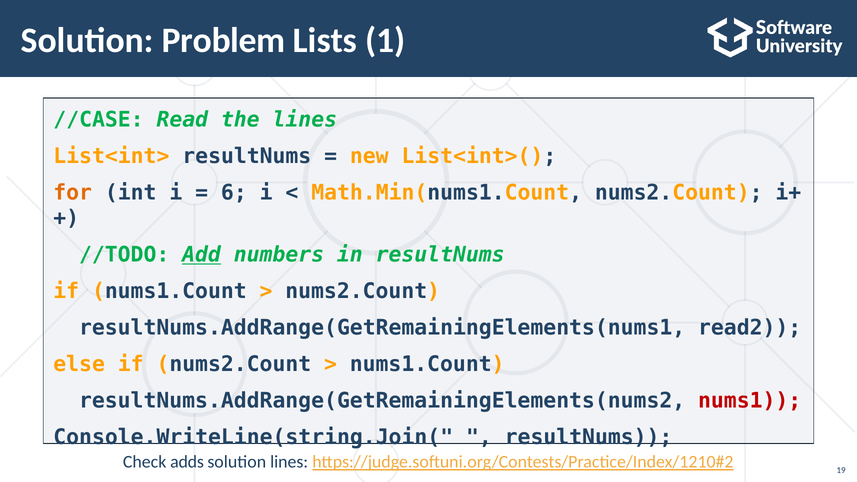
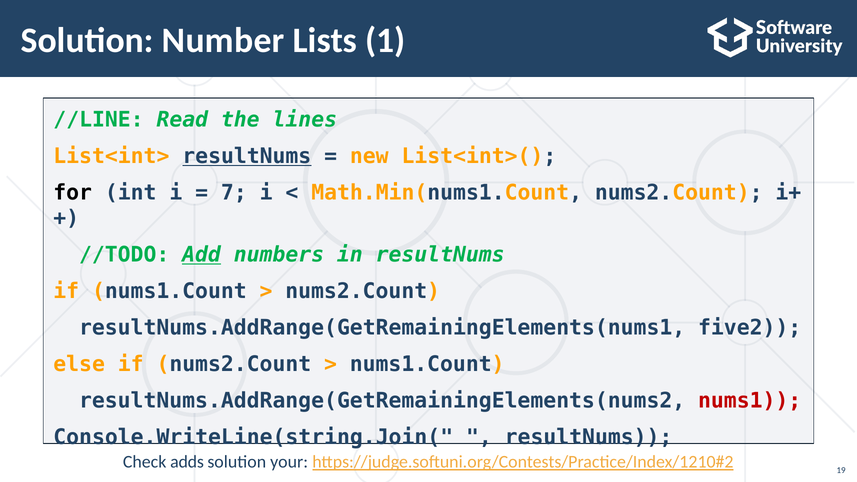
Problem: Problem -> Number (223, 41)
//CASE: //CASE -> //LINE (98, 120)
resultNums underline: none -> present (247, 156)
for colour: orange -> black (73, 193)
6: 6 -> 7 (234, 193)
read2: read2 -> five2 (750, 328)
solution lines: lines -> your (289, 462)
